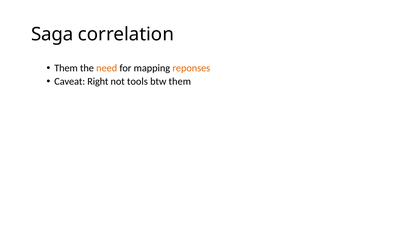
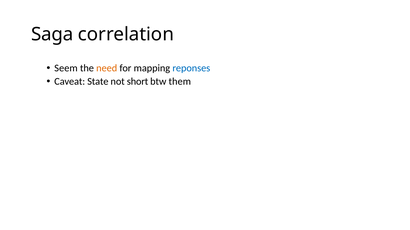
Them: Them -> Seem (66, 68)
reponses colour: orange -> blue (191, 68)
Right: Right -> State (98, 82)
tools: tools -> short (138, 82)
